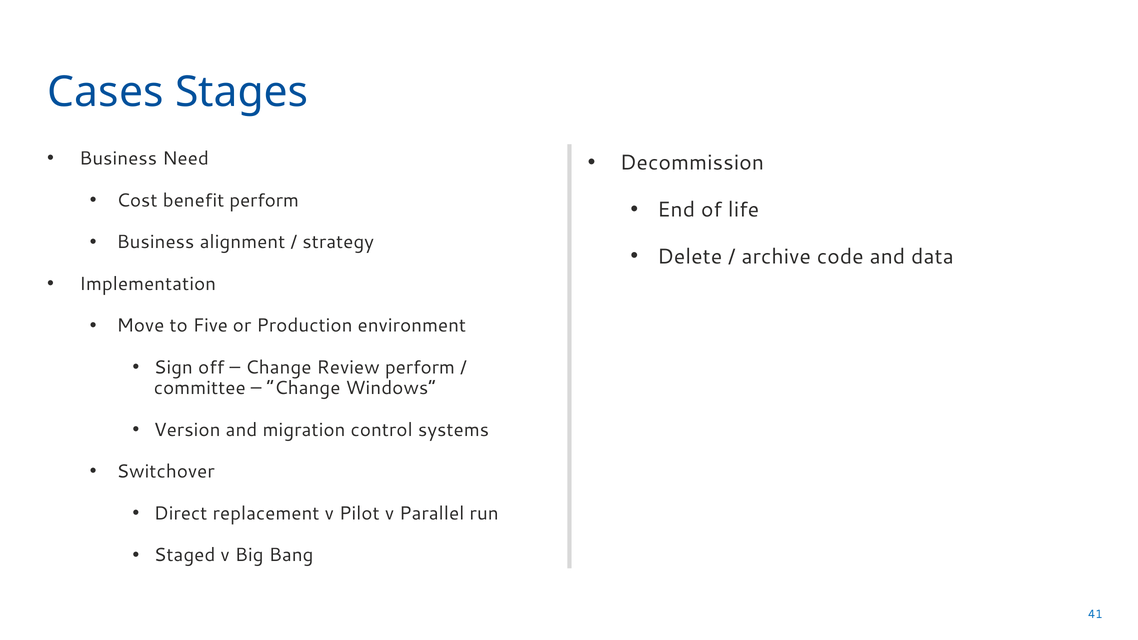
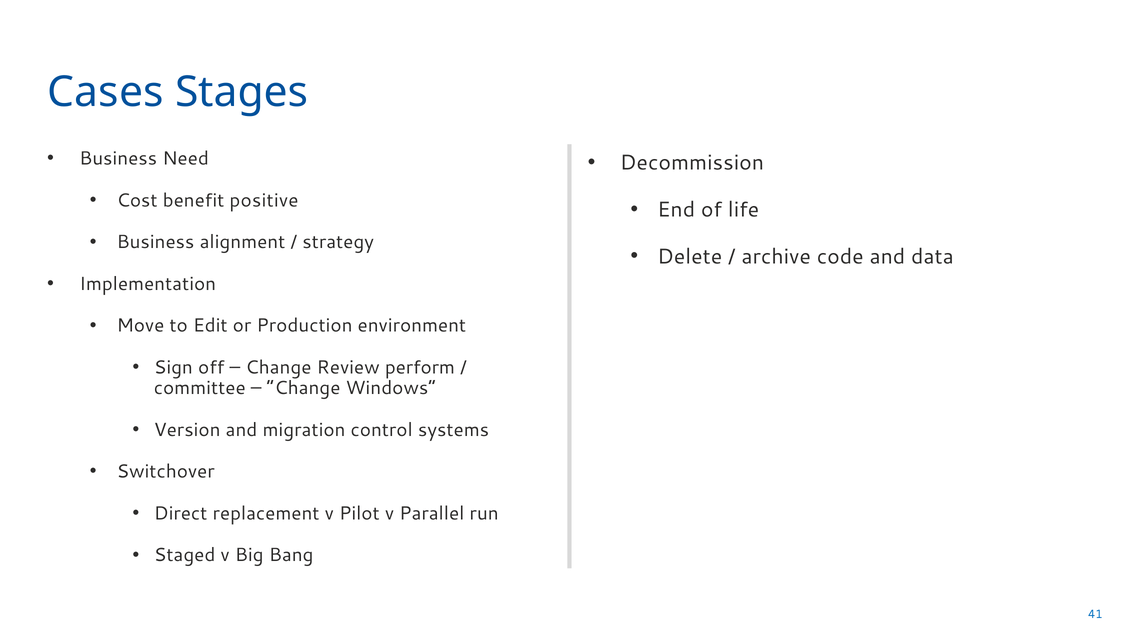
benefit perform: perform -> positive (264, 200)
Five: Five -> Edit (210, 326)
